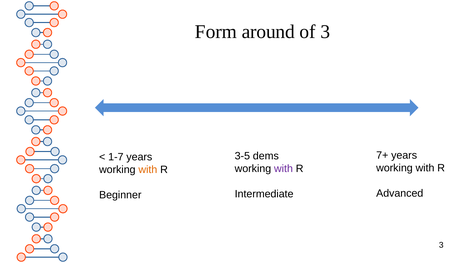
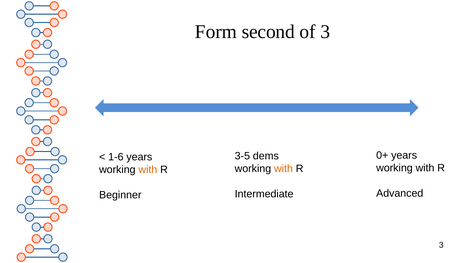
around: around -> second (268, 32)
7+: 7+ -> 0+ (382, 155)
1-7: 1-7 -> 1-6 (116, 157)
with colour: purple -> orange (283, 168)
